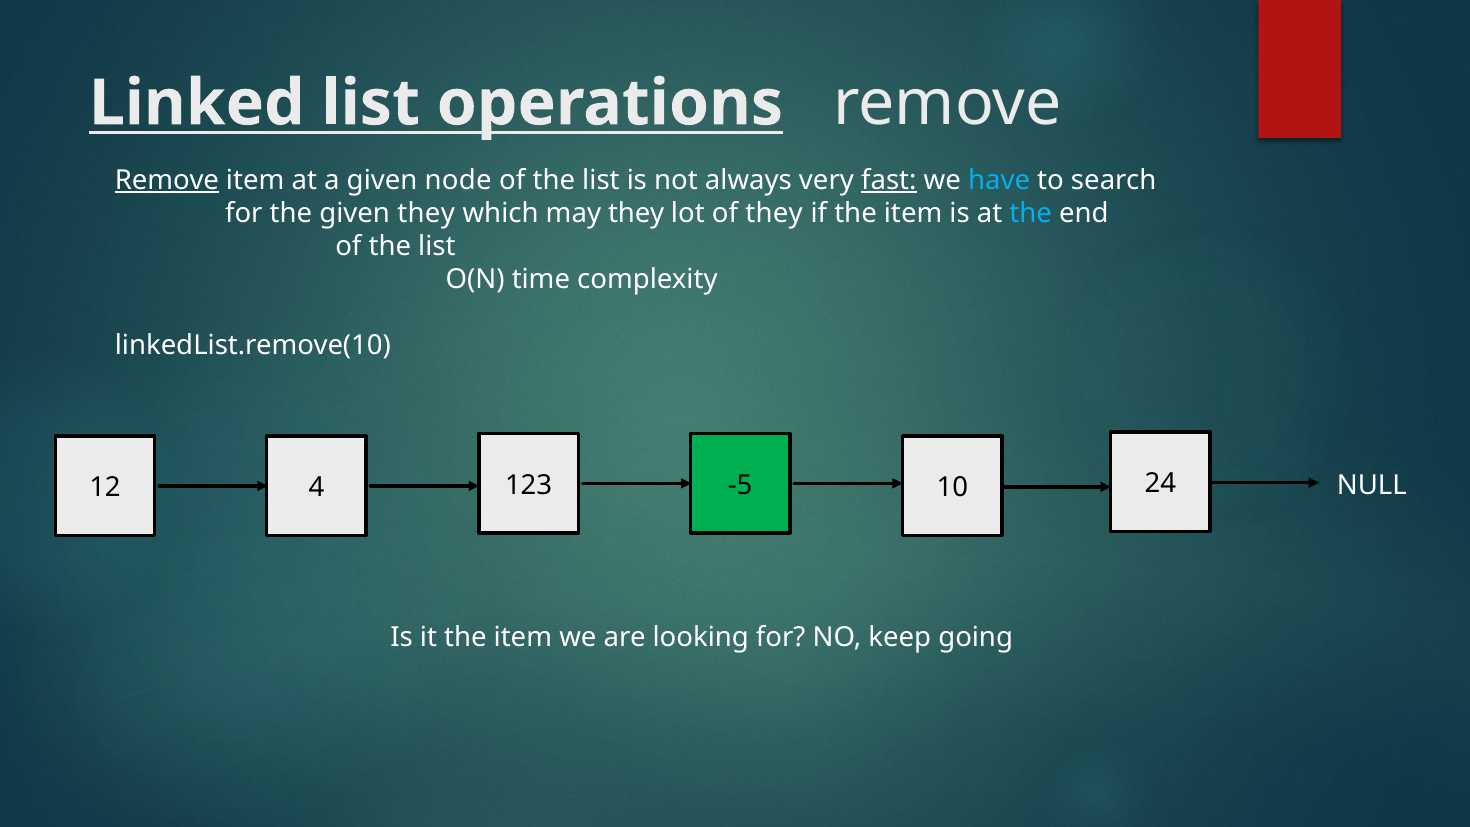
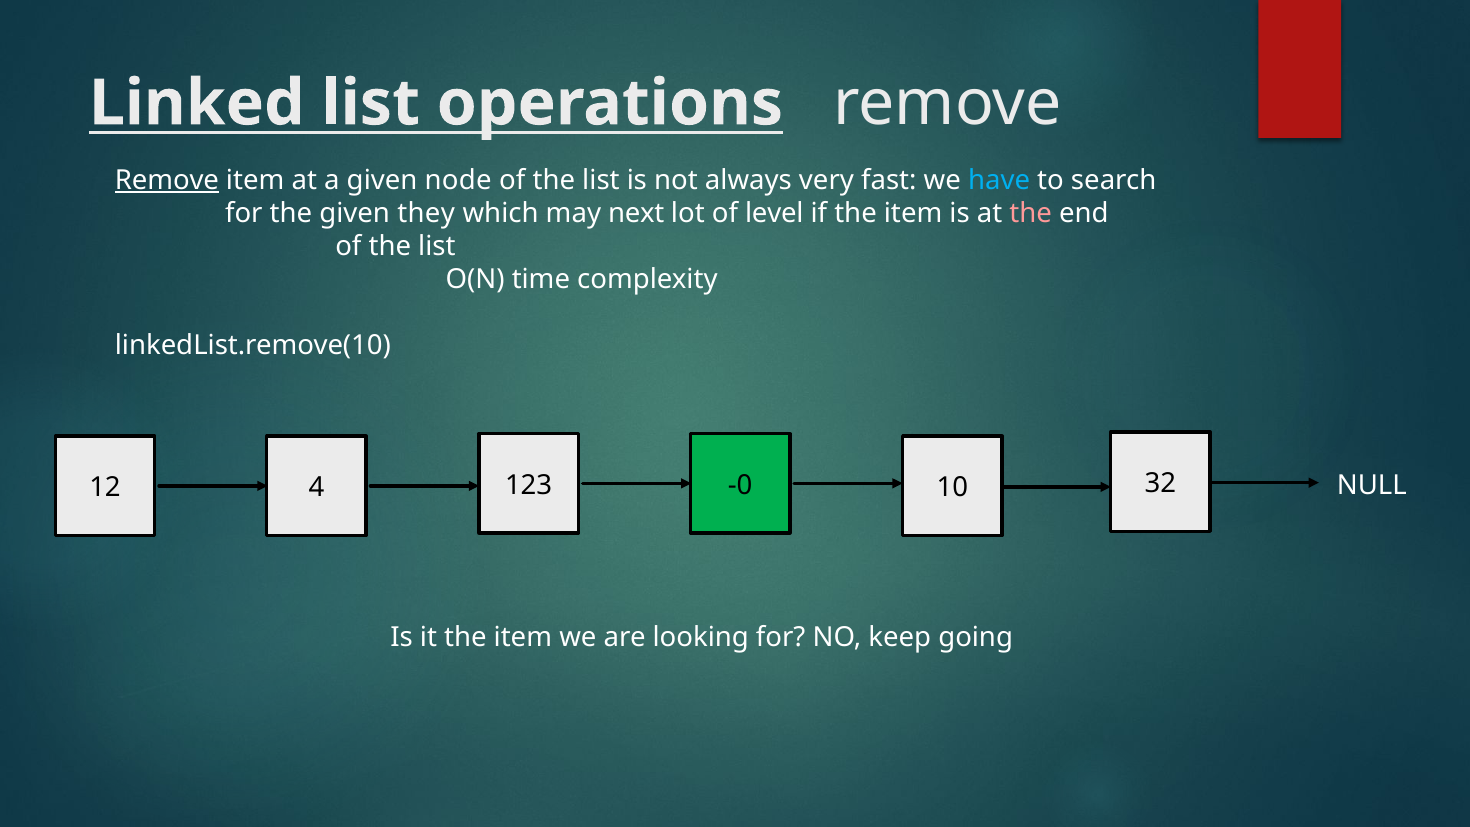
fast underline: present -> none (889, 180)
may they: they -> next (636, 213)
of they: they -> level (774, 213)
the colour: light blue -> pink (1031, 213)
-5: -5 -> -0 (740, 485)
24: 24 -> 32 (1160, 484)
